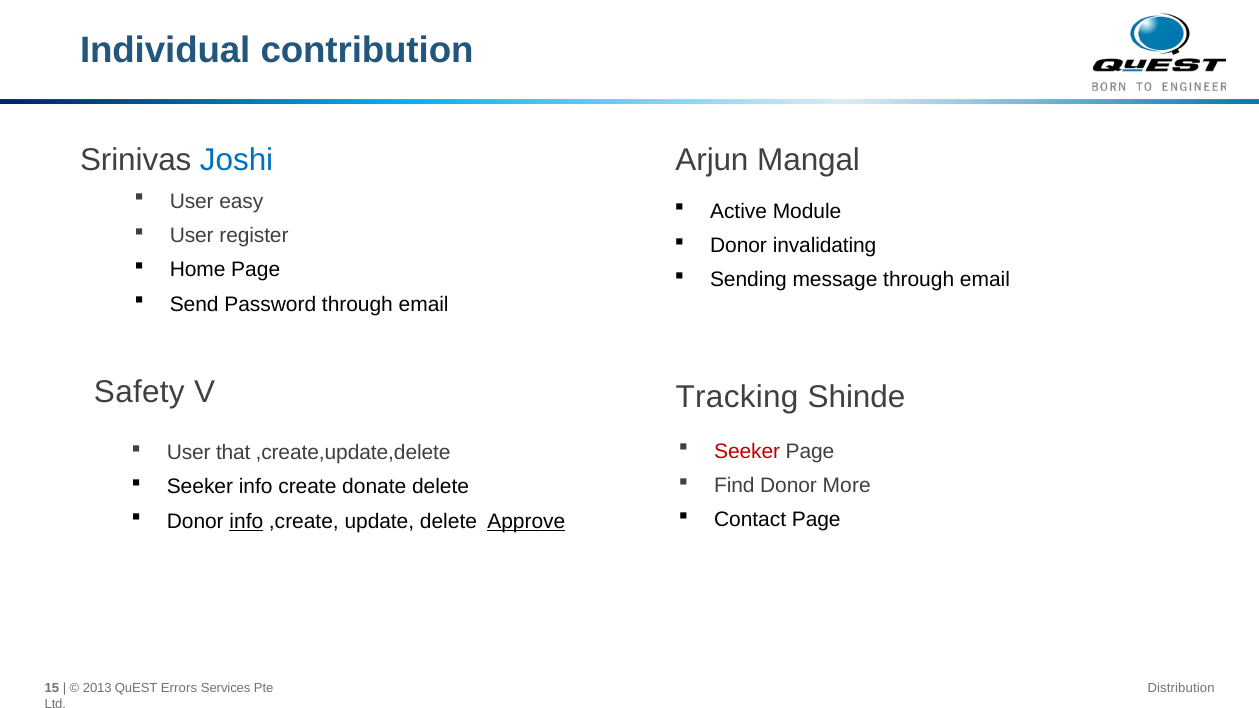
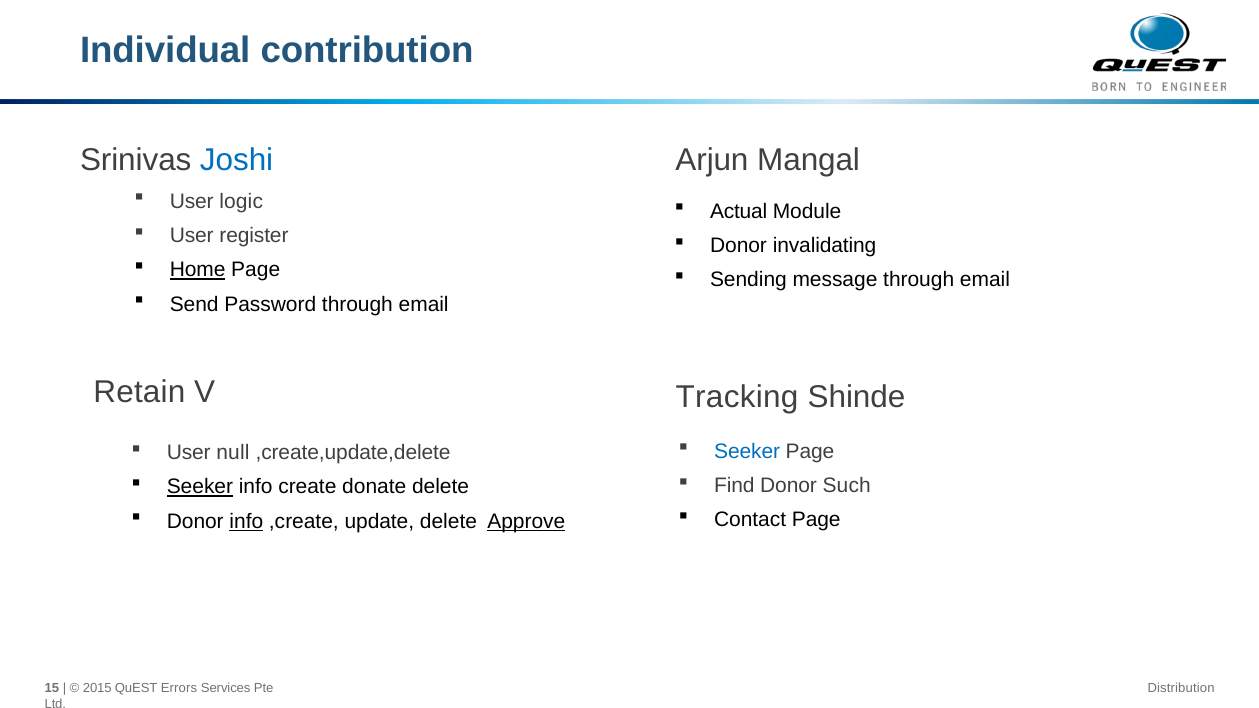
easy: easy -> logic (241, 201)
Active: Active -> Actual (739, 211)
Home underline: none -> present (198, 270)
Safety: Safety -> Retain (139, 392)
Seeker colour: red -> blue (747, 452)
that: that -> null (233, 453)
More: More -> Such (847, 486)
Seeker underline: none -> present (200, 487)
2013: 2013 -> 2015 (97, 689)
